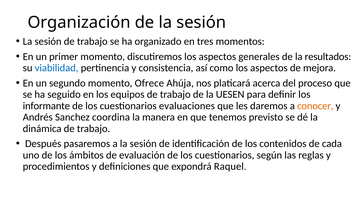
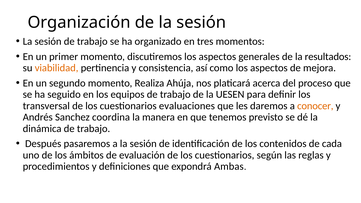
viabilidad colour: blue -> orange (57, 68)
Ofrece: Ofrece -> Realiza (149, 83)
informante: informante -> transversal (46, 106)
Raquel: Raquel -> Ambas (229, 166)
